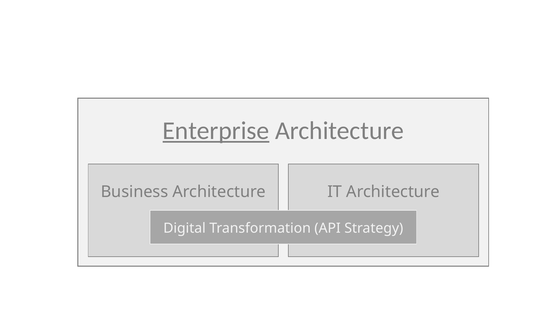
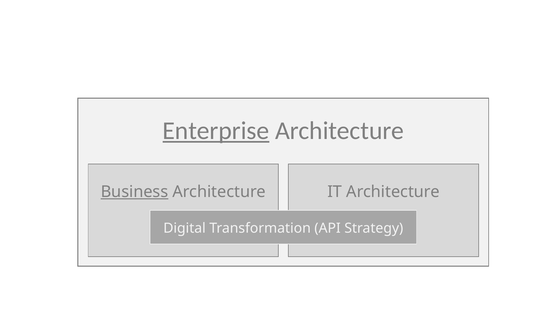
Business underline: none -> present (134, 192)
